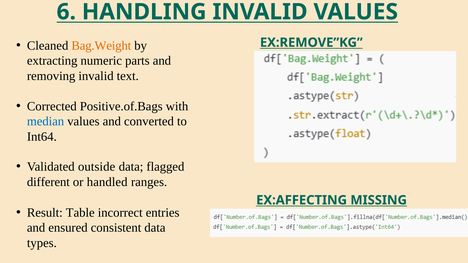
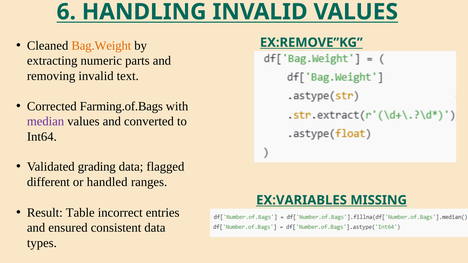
Positive.of.Bags: Positive.of.Bags -> Farming.of.Bags (121, 106)
median colour: blue -> purple (46, 122)
outside: outside -> grading (97, 167)
EX:AFFECTING: EX:AFFECTING -> EX:VARIABLES (302, 200)
